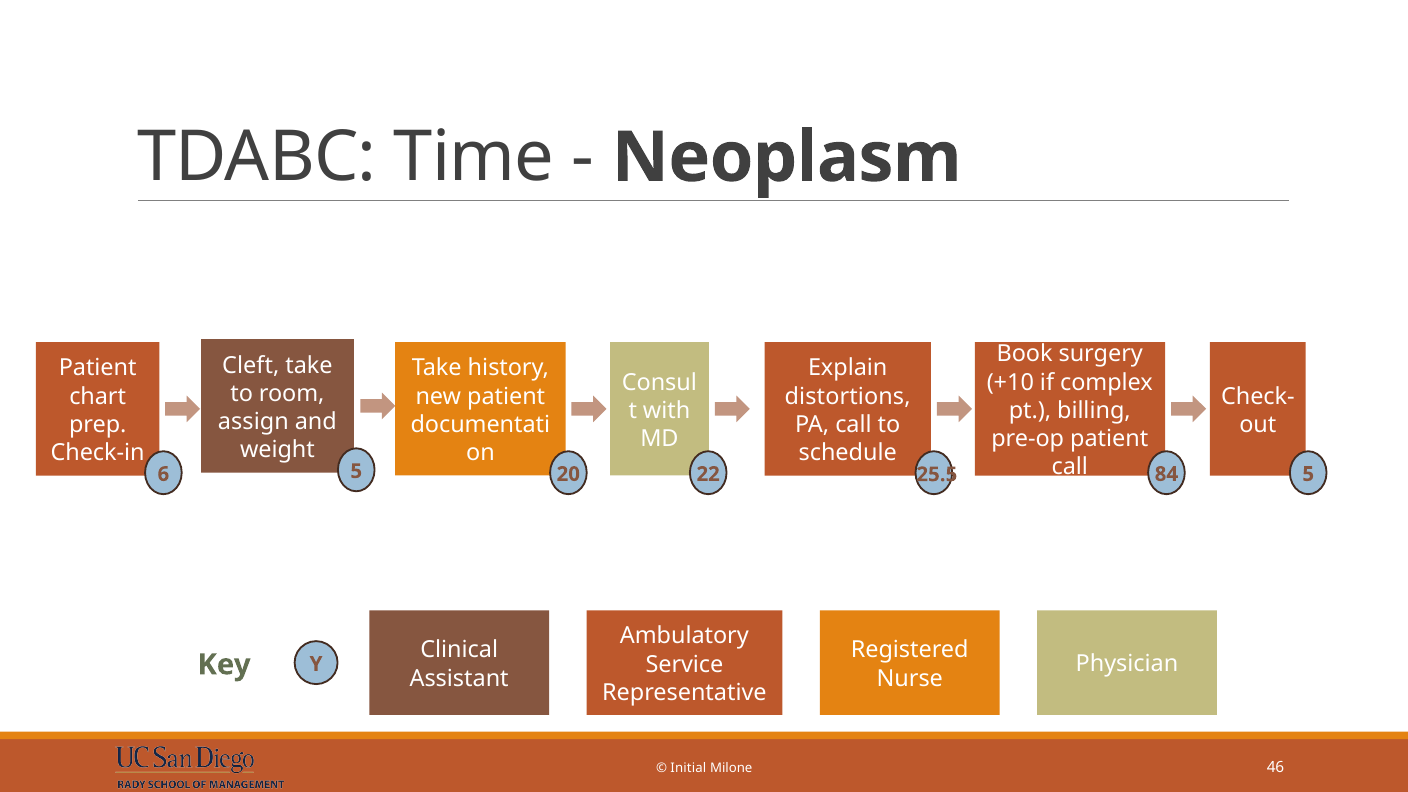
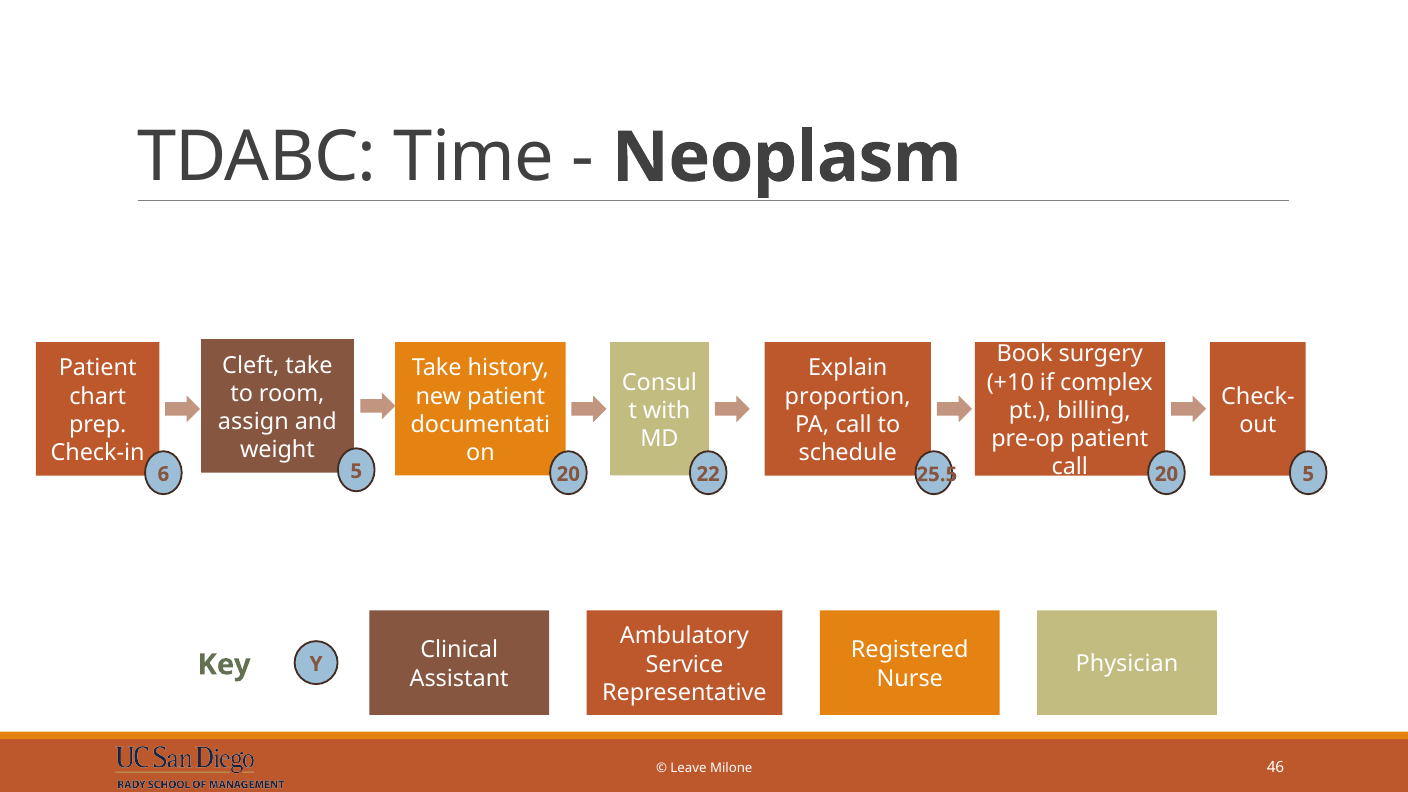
distortions: distortions -> proportion (848, 396)
22 84: 84 -> 20 (1166, 474)
Initial: Initial -> Leave (688, 768)
